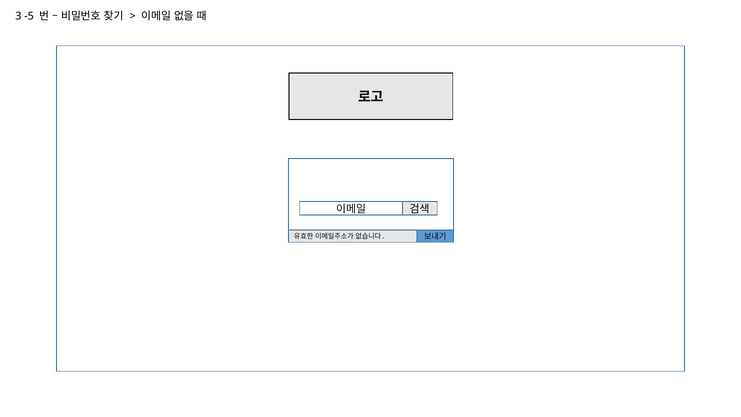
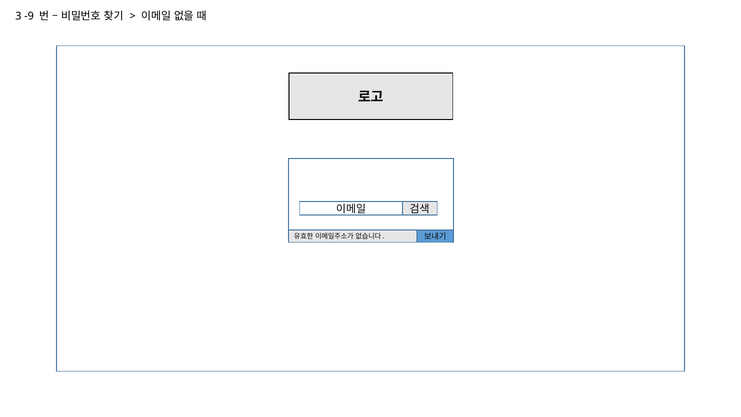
-5: -5 -> -9 (29, 16)
